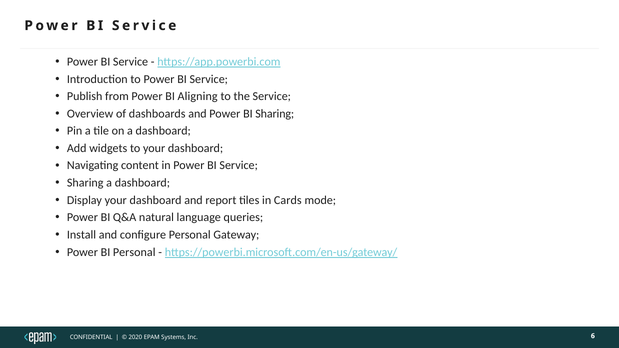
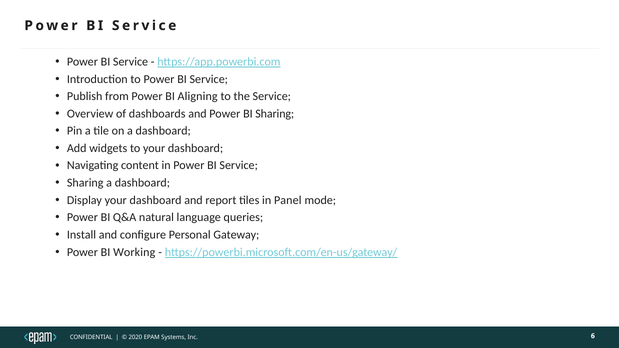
Cards: Cards -> Panel (288, 200)
BI Personal: Personal -> Working (134, 252)
